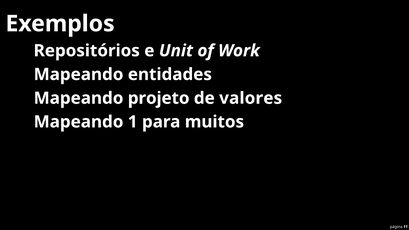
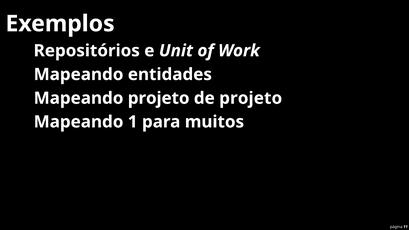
de valores: valores -> projeto (251, 98)
